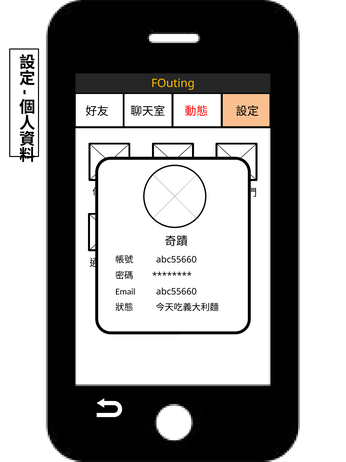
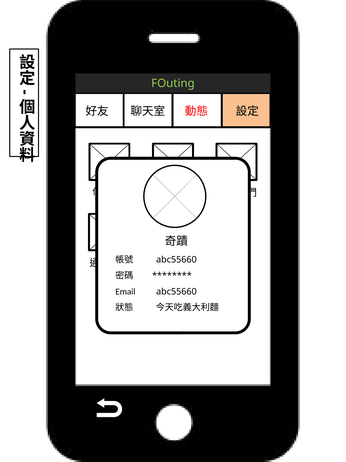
FOuting colour: yellow -> light green (173, 83)
